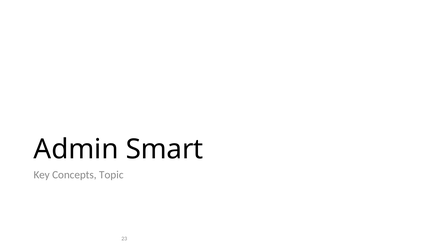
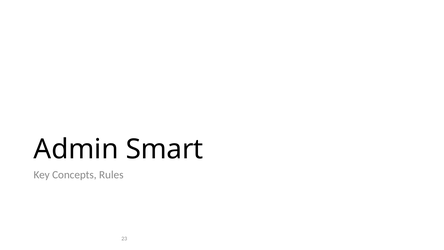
Topic: Topic -> Rules (111, 175)
